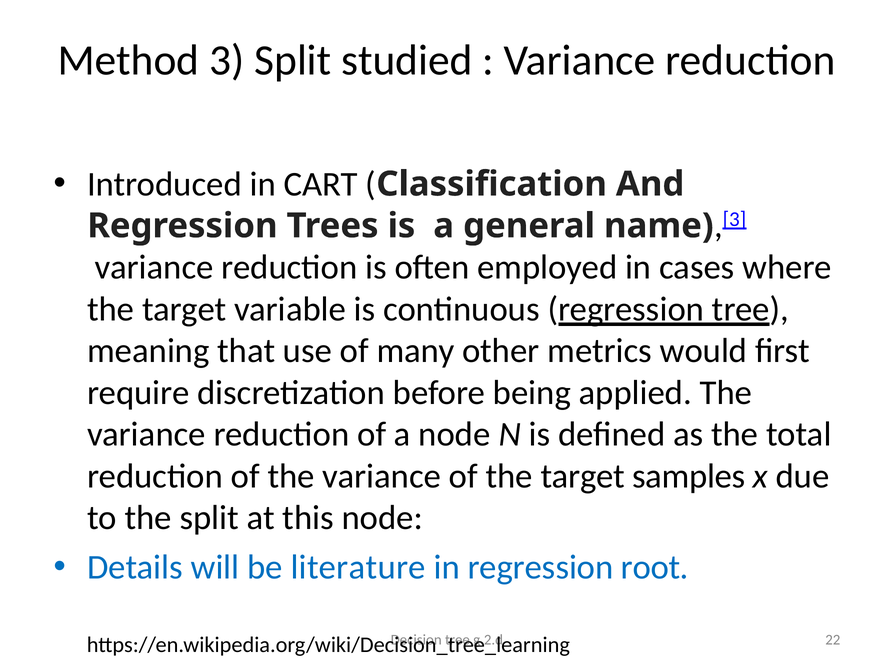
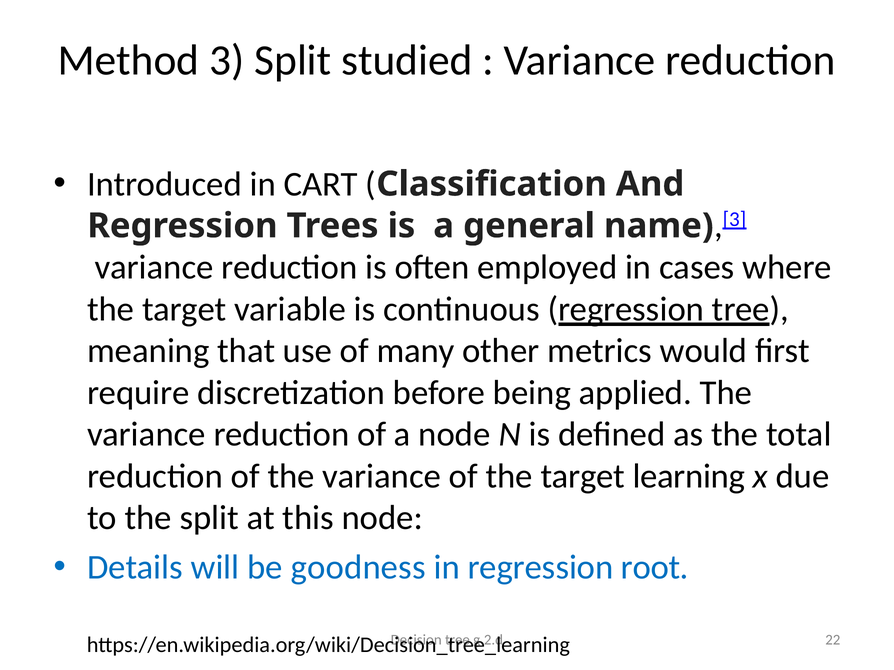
samples: samples -> learning (689, 476)
literature: literature -> goodness (358, 568)
